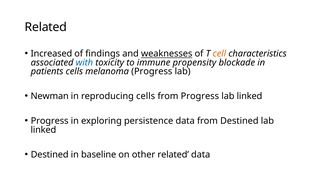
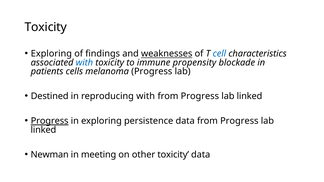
Related: Related -> Toxicity (46, 27)
Increased: Increased -> Exploring (51, 54)
cell colour: orange -> blue (219, 54)
Newman: Newman -> Destined (50, 96)
reproducing cells: cells -> with (146, 96)
Progress underline: none -> present (50, 121)
data from Destined: Destined -> Progress (239, 121)
Destined: Destined -> Newman (50, 155)
baseline: baseline -> meeting (99, 155)
other related: related -> toxicity (173, 155)
